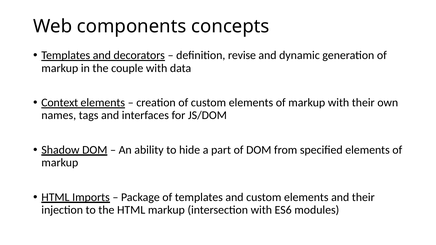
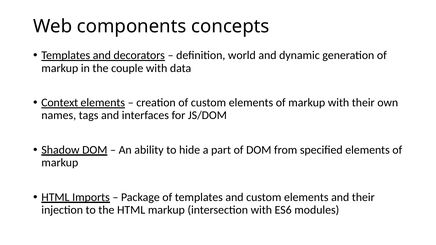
revise: revise -> world (242, 55)
